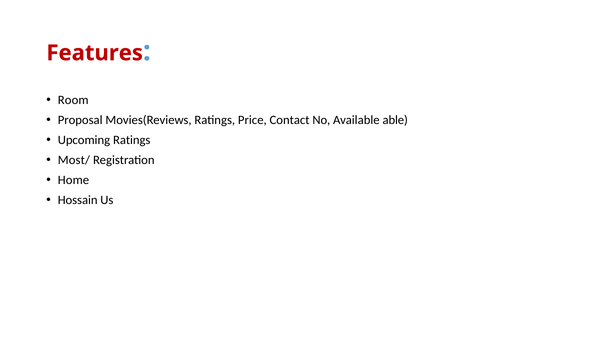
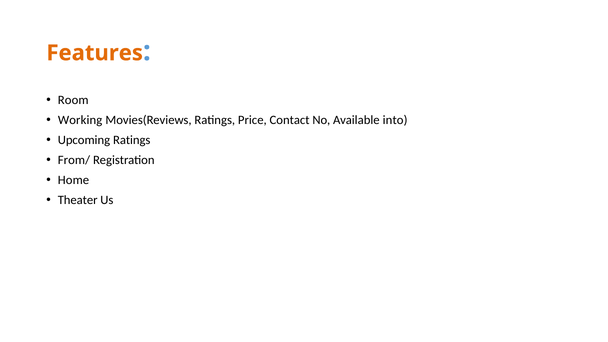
Features colour: red -> orange (95, 53)
Proposal: Proposal -> Working (80, 120)
able: able -> into (395, 120)
Most/: Most/ -> From/ (74, 160)
Hossain: Hossain -> Theater (78, 200)
